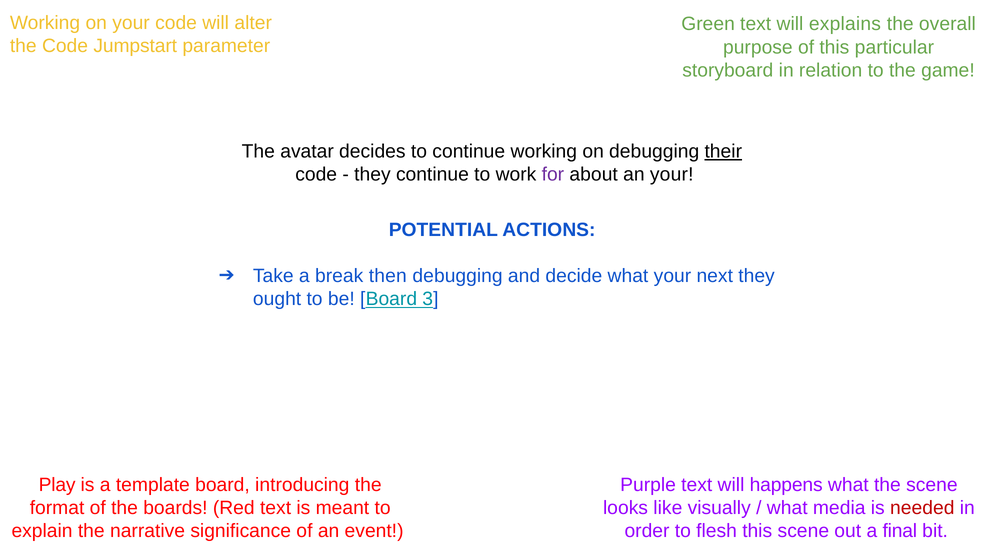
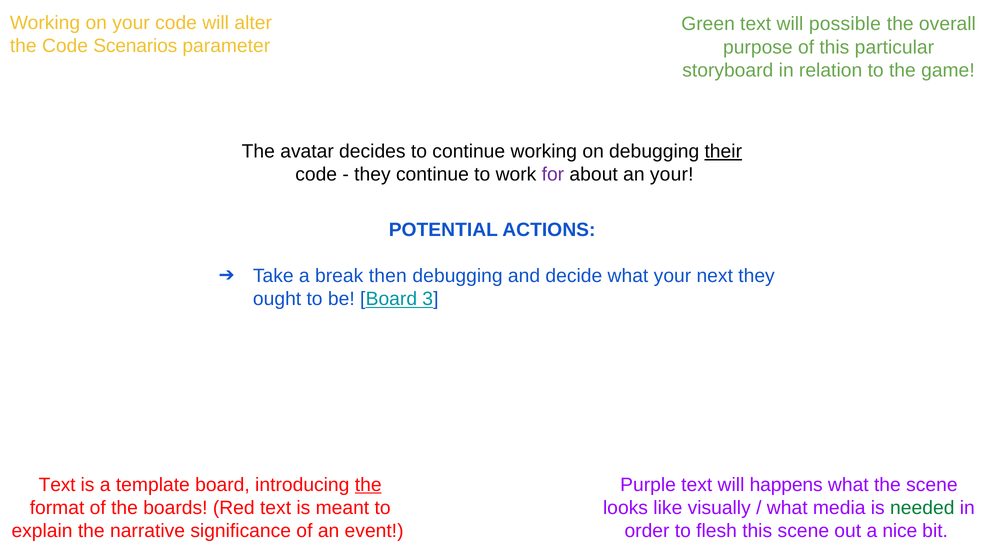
explains: explains -> possible (845, 24)
Jumpstart: Jumpstart -> Scenarios (135, 46)
Play: Play -> Text (57, 485)
the underline: none -> present (368, 485)
needed colour: red -> green (922, 508)
final: final -> nice (900, 531)
